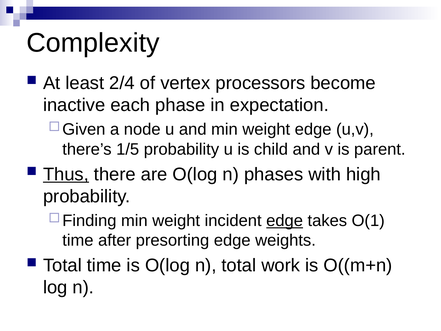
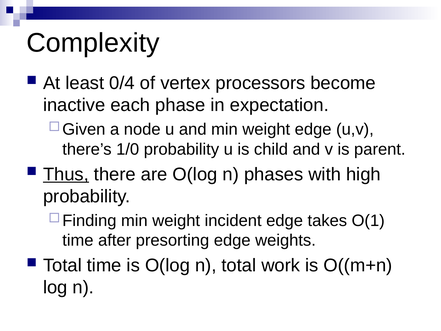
2/4: 2/4 -> 0/4 (122, 83)
1/5: 1/5 -> 1/0 (128, 149)
edge underline: present -> none (285, 220)
